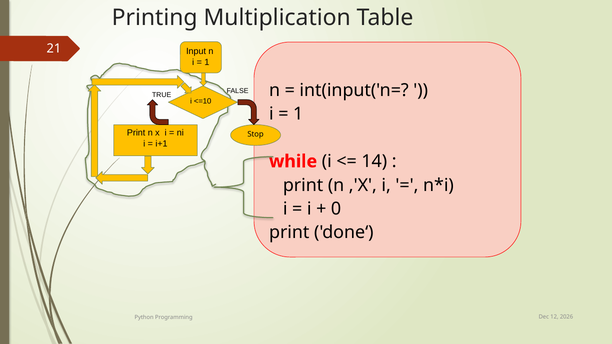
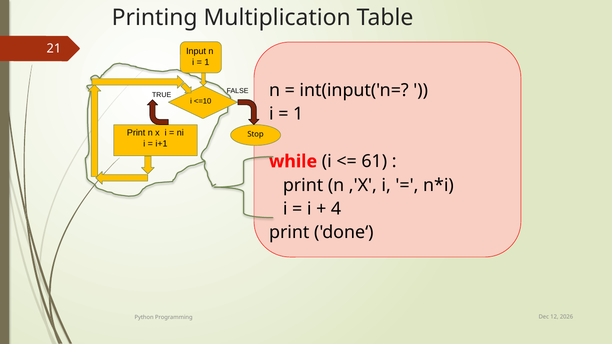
14: 14 -> 61 (374, 162)
0: 0 -> 4 (336, 209)
